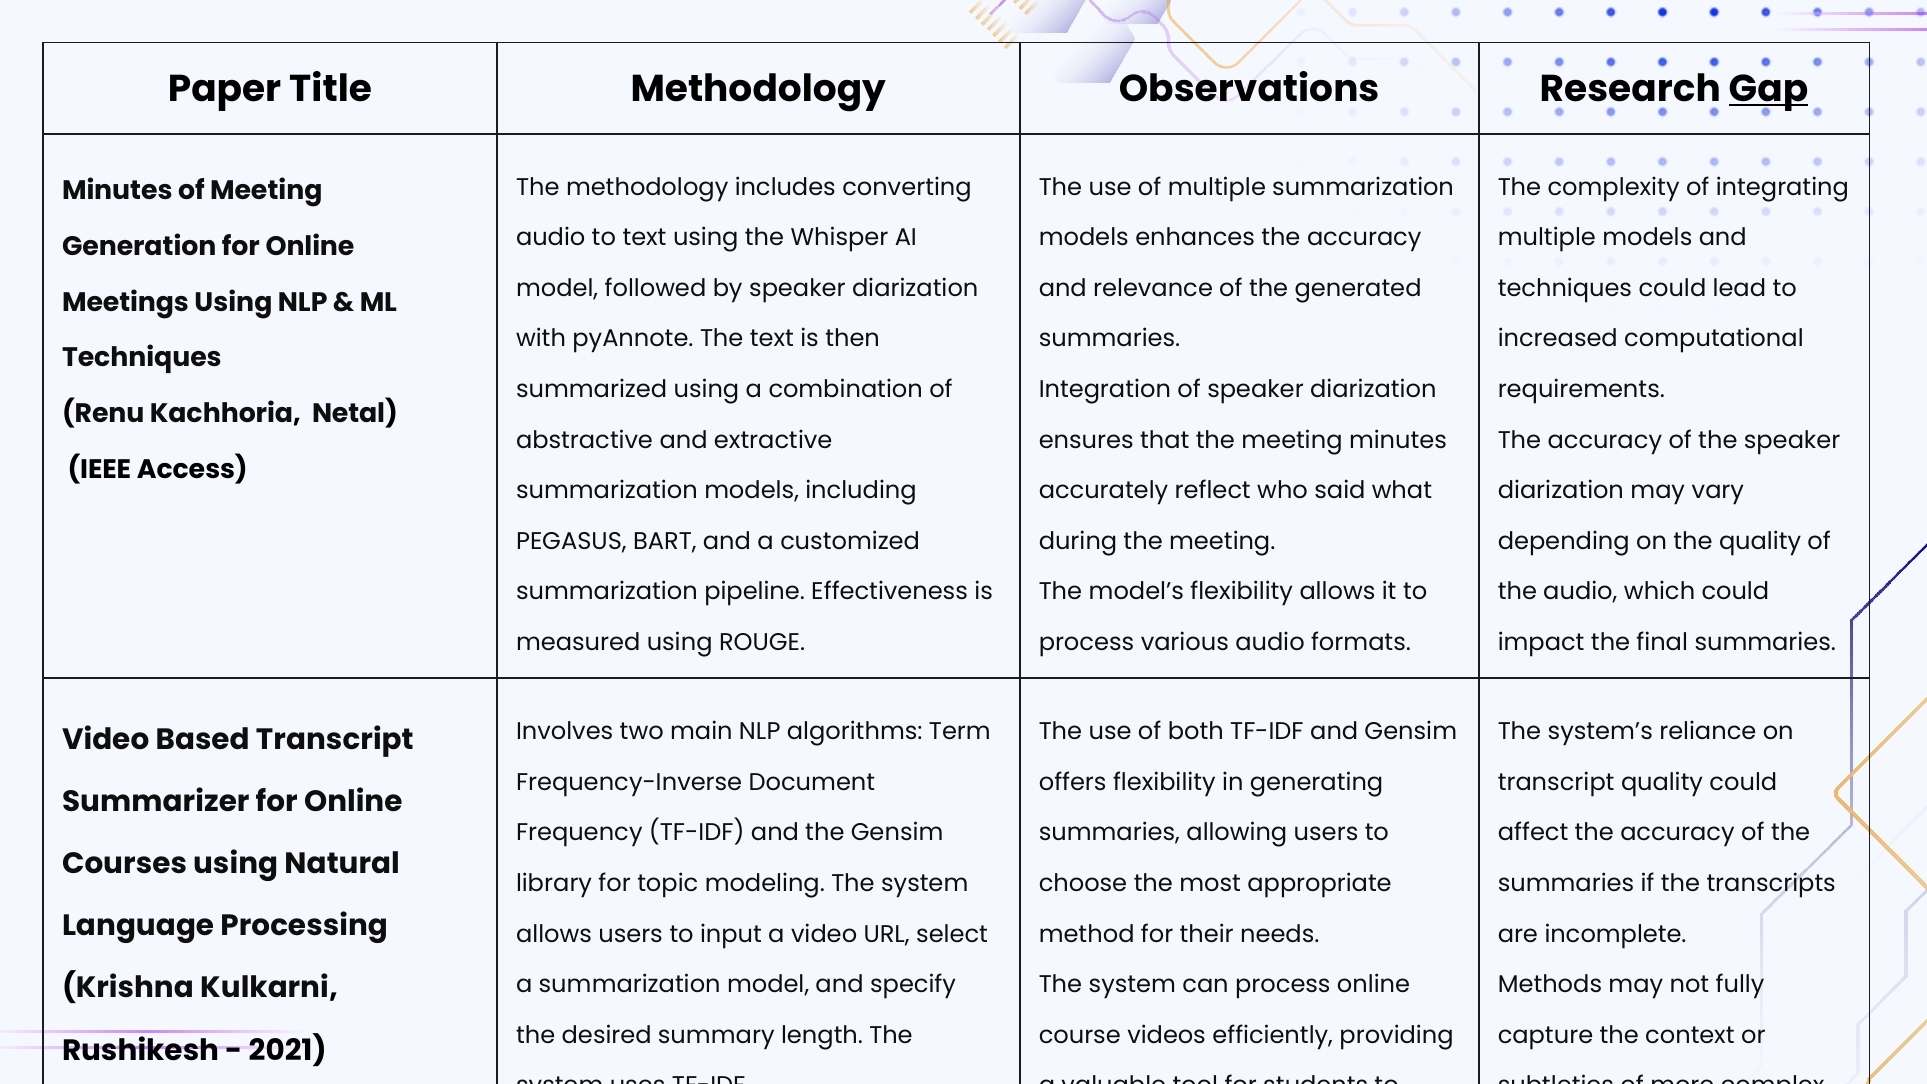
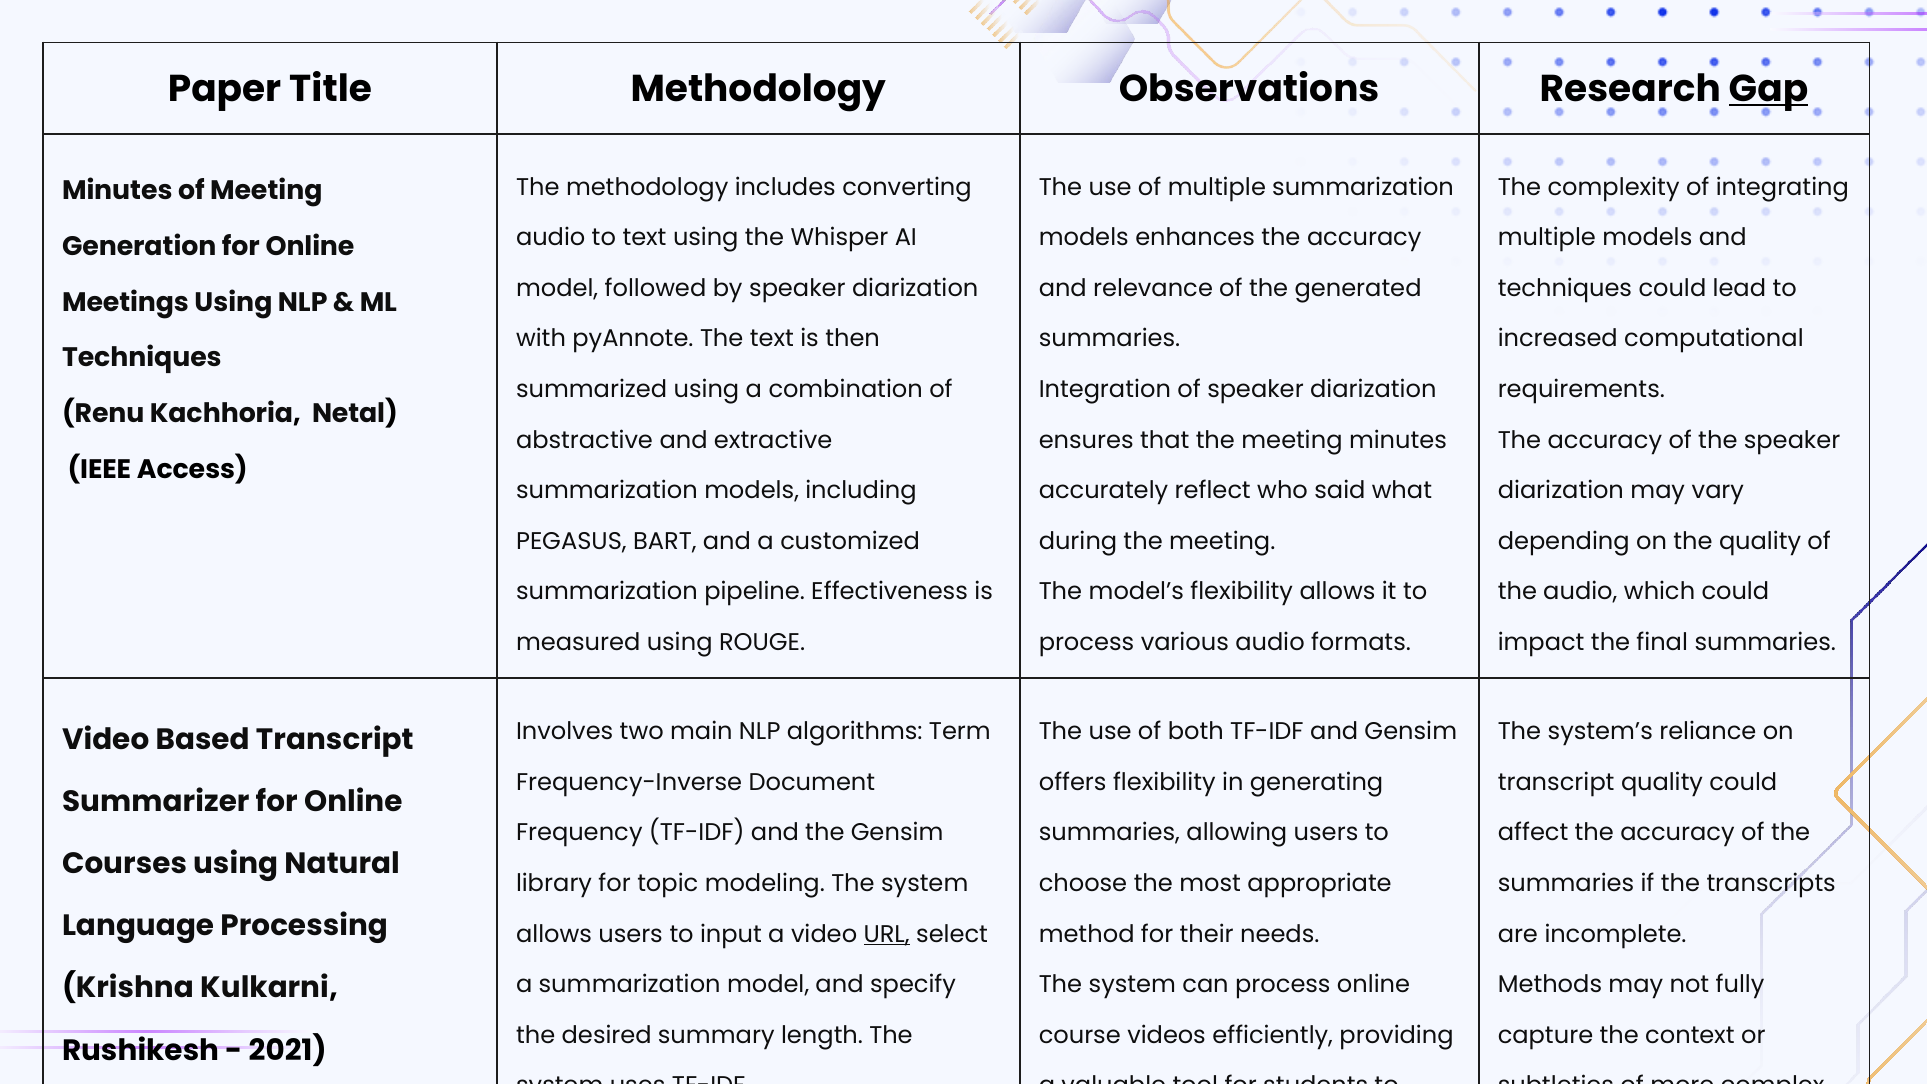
URL underline: none -> present (887, 934)
